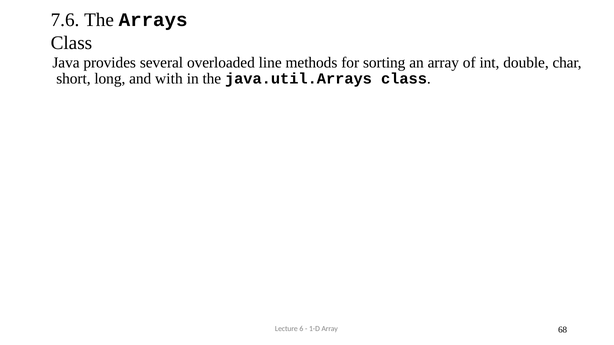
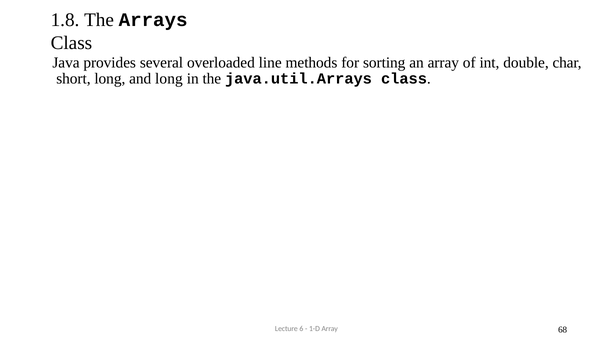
7.6: 7.6 -> 1.8 (65, 20)
and with: with -> long (169, 79)
